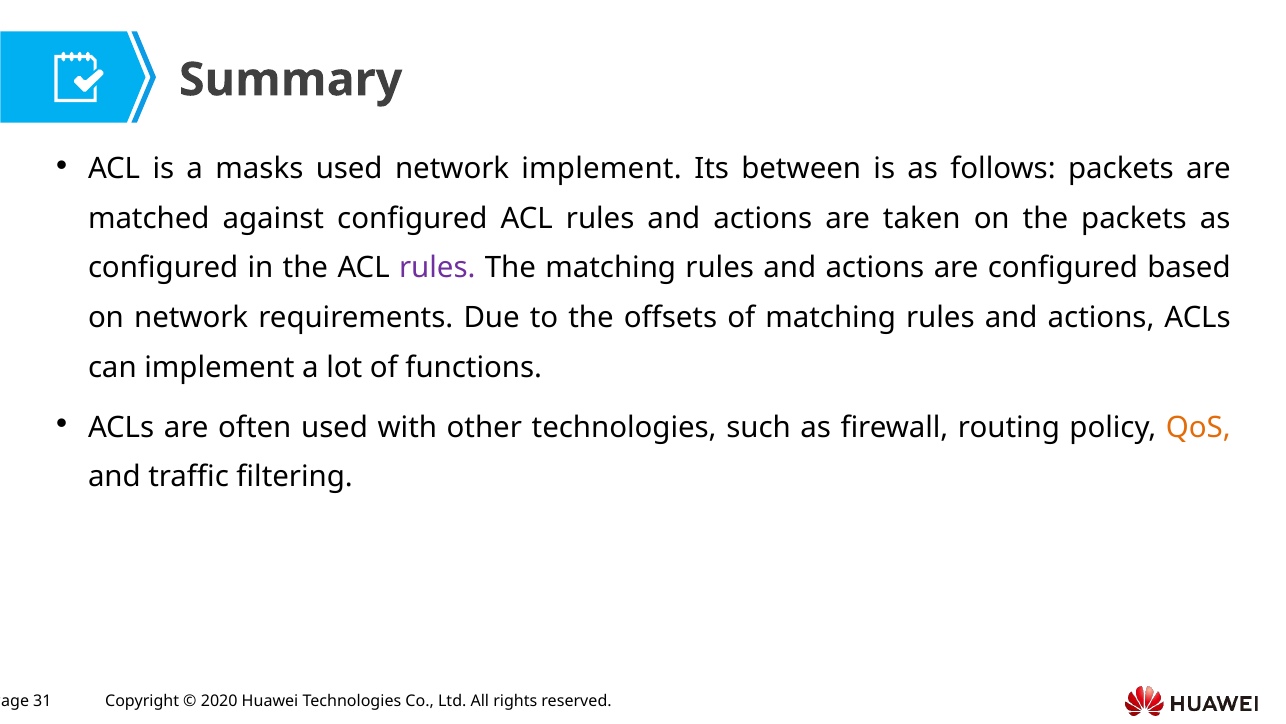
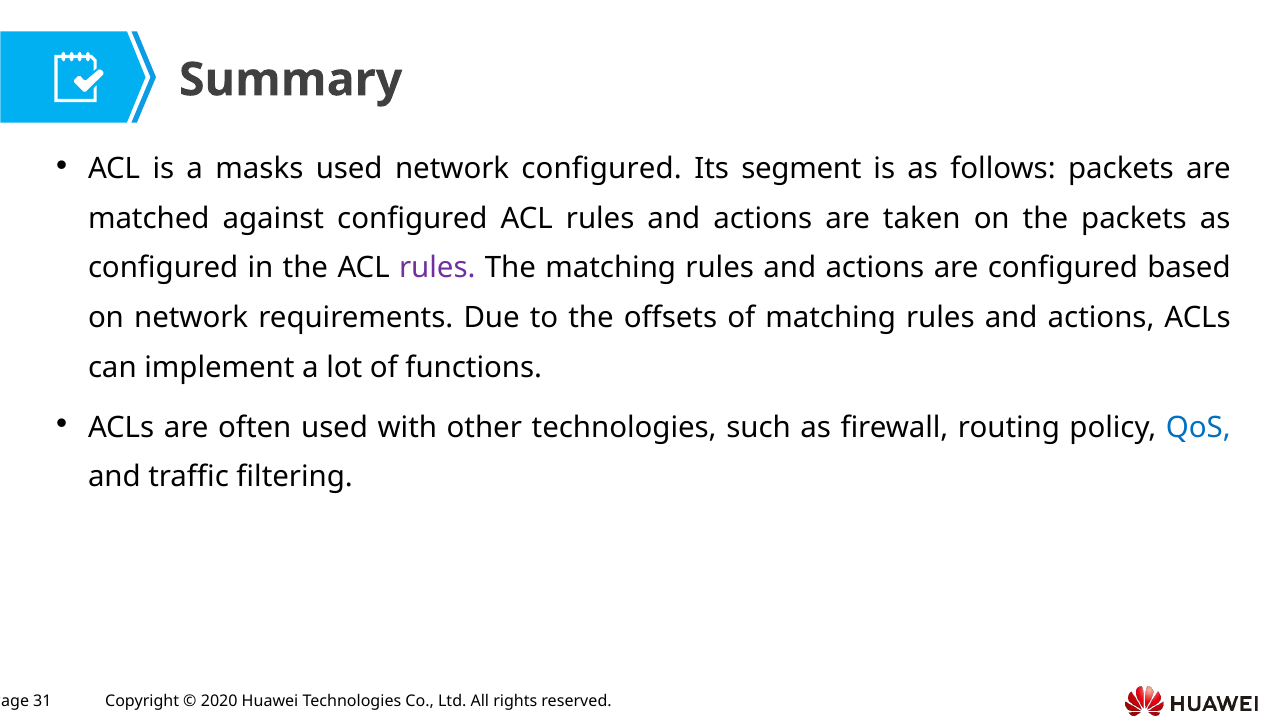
network implement: implement -> configured (602, 169)
between: between -> segment (801, 169)
QoS colour: orange -> blue (1198, 427)
